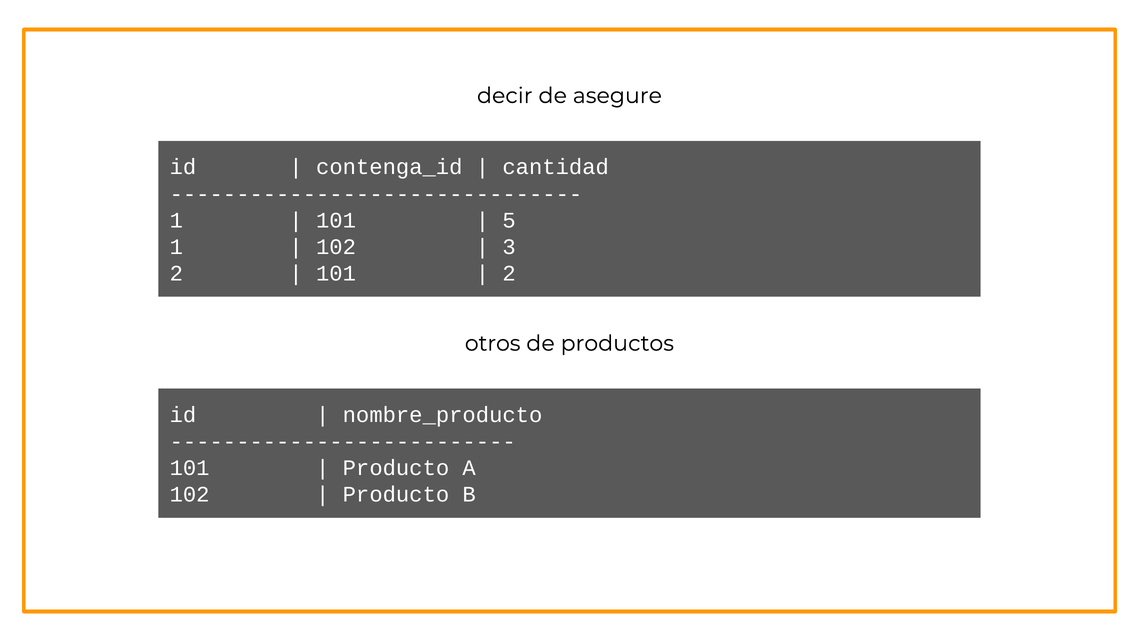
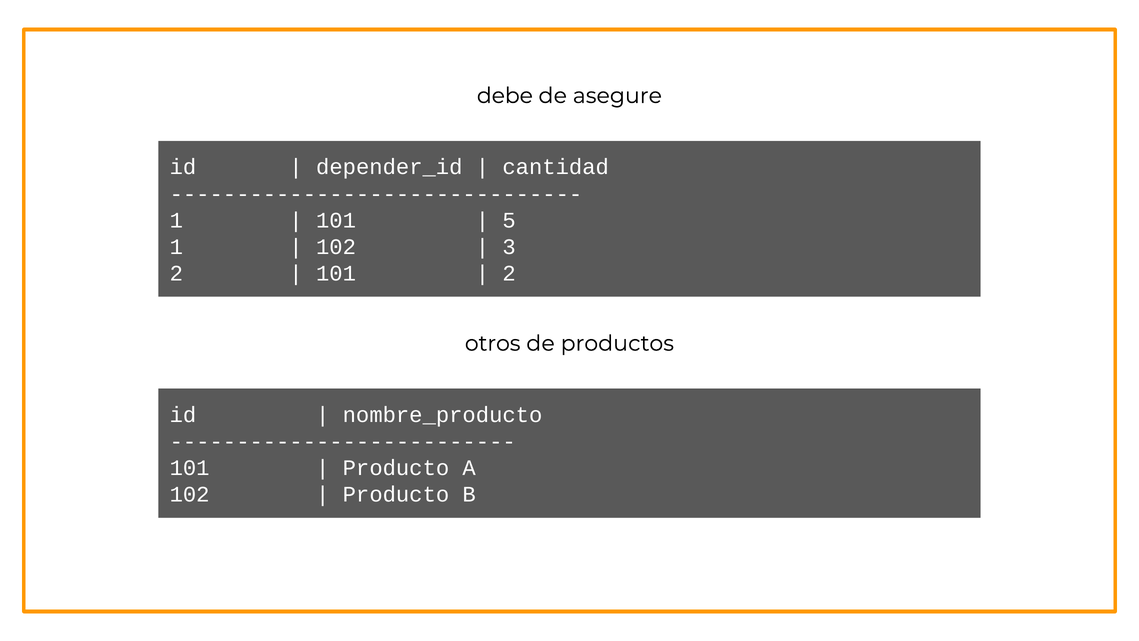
decir: decir -> debe (505, 96)
contenga_id: contenga_id -> depender_id (389, 167)
